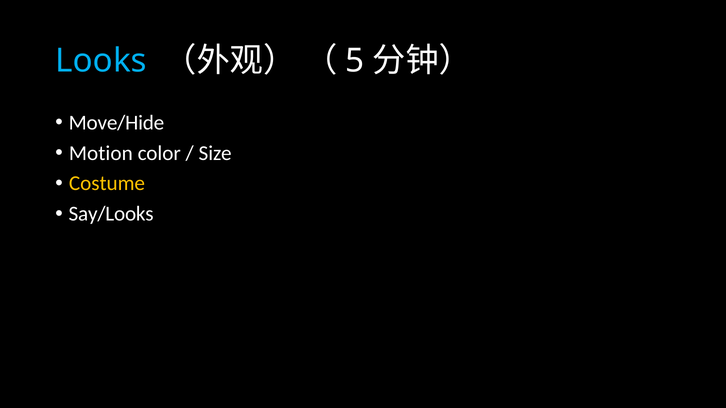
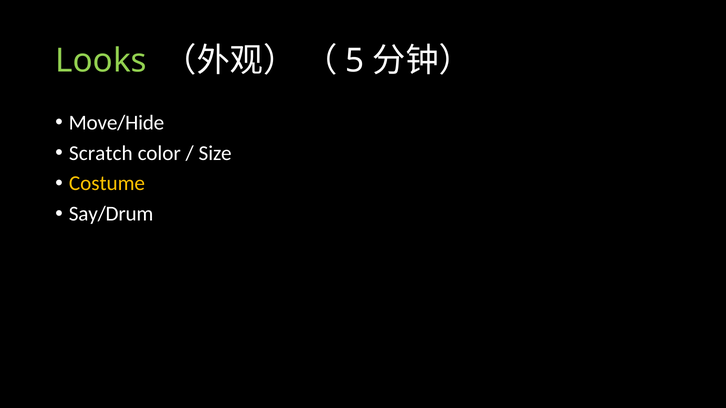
Looks colour: light blue -> light green (101, 61)
Motion: Motion -> Scratch (101, 153)
Say/Looks: Say/Looks -> Say/Drum (111, 214)
